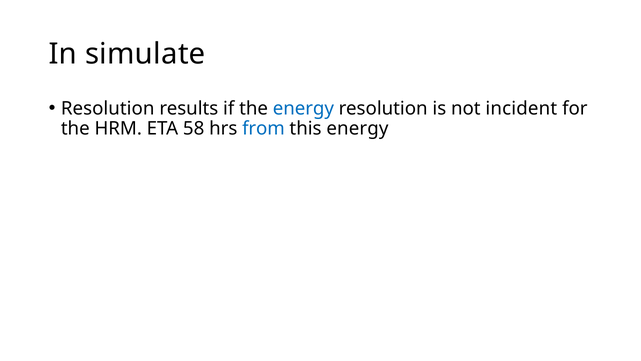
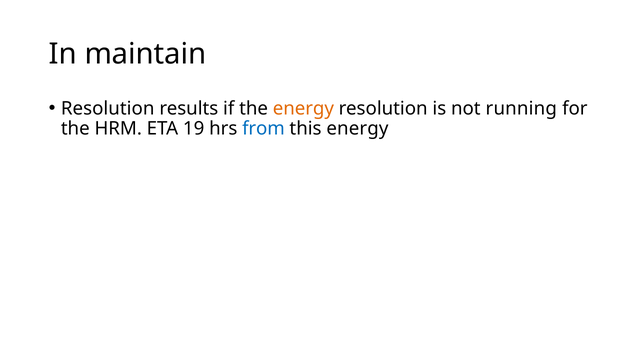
simulate: simulate -> maintain (145, 54)
energy colour: blue -> orange (303, 108)
incident: incident -> running (521, 108)
58: 58 -> 19 (194, 129)
